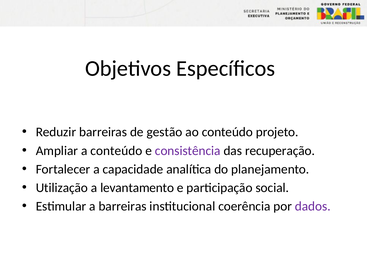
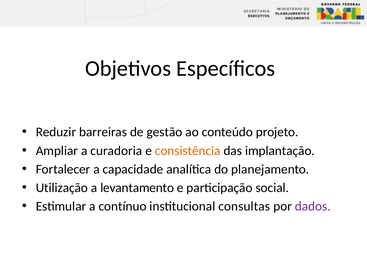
a conteúdo: conteúdo -> curadoria (116, 151)
consistência colour: purple -> orange (188, 151)
recuperação: recuperação -> implantação (280, 151)
a barreiras: barreiras -> contínuo (123, 207)
coerência: coerência -> consultas (244, 207)
